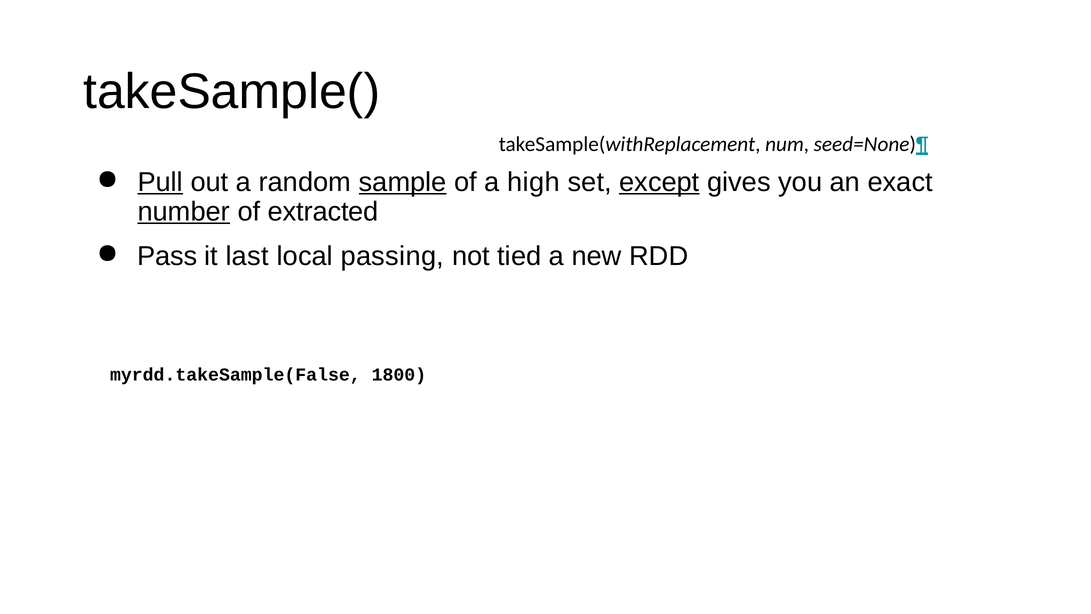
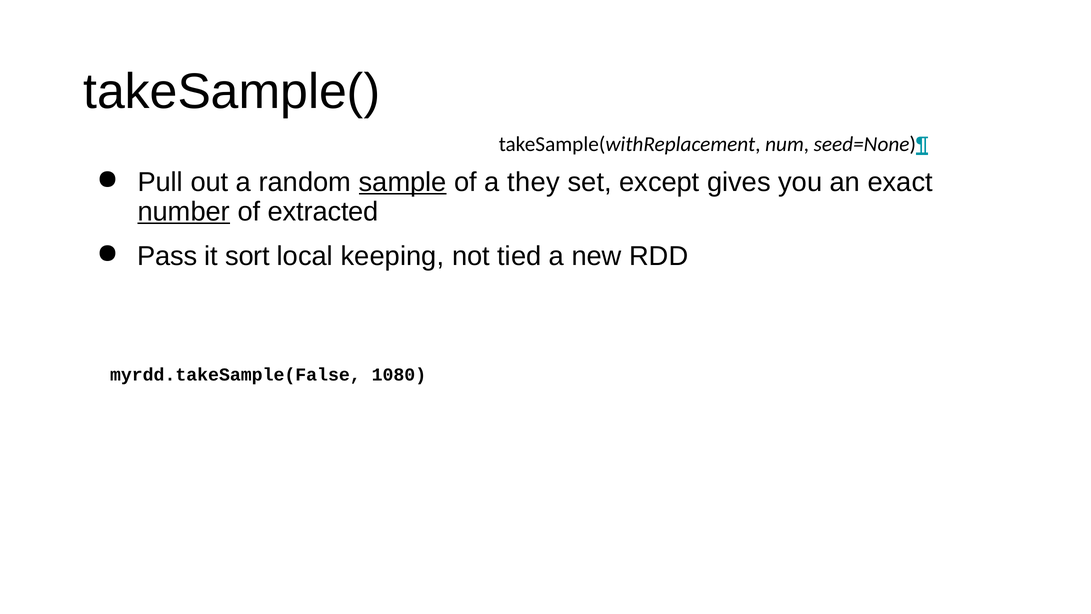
Pull underline: present -> none (160, 182)
high: high -> they (534, 182)
except underline: present -> none (659, 182)
last: last -> sort (247, 256)
passing: passing -> keeping (392, 256)
1800: 1800 -> 1080 (399, 375)
